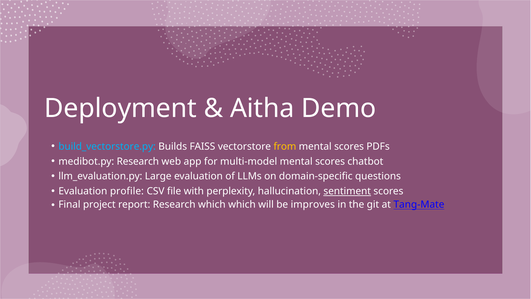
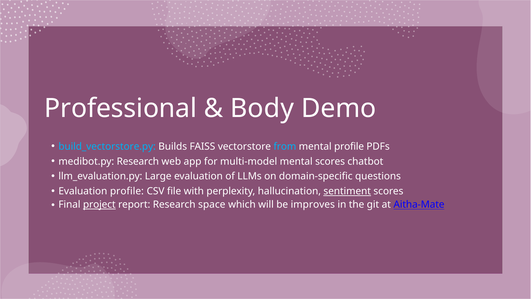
Deployment: Deployment -> Professional (121, 108)
Aitha: Aitha -> Body (262, 108)
from colour: yellow -> light blue (285, 146)
scores: scores -> profile (349, 146)
project underline: none -> present (99, 204)
Research which: which -> space (212, 204)
Tang-Mate: Tang-Mate -> Aitha-Mate (419, 204)
